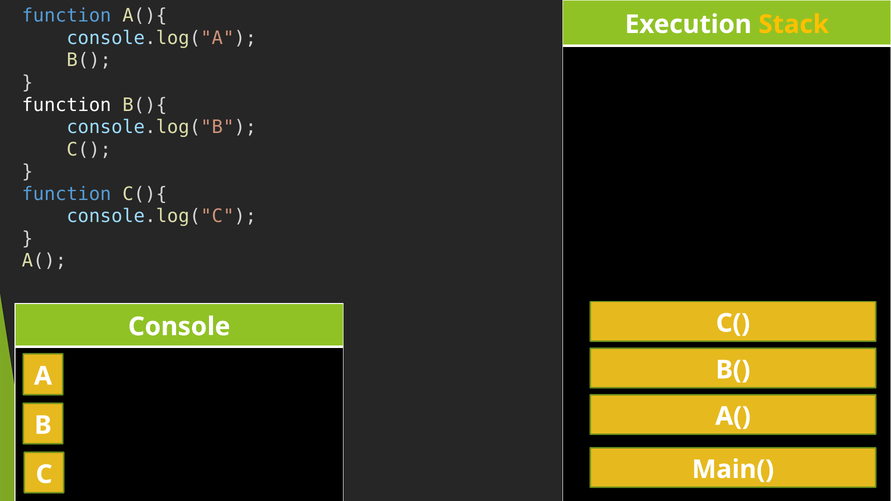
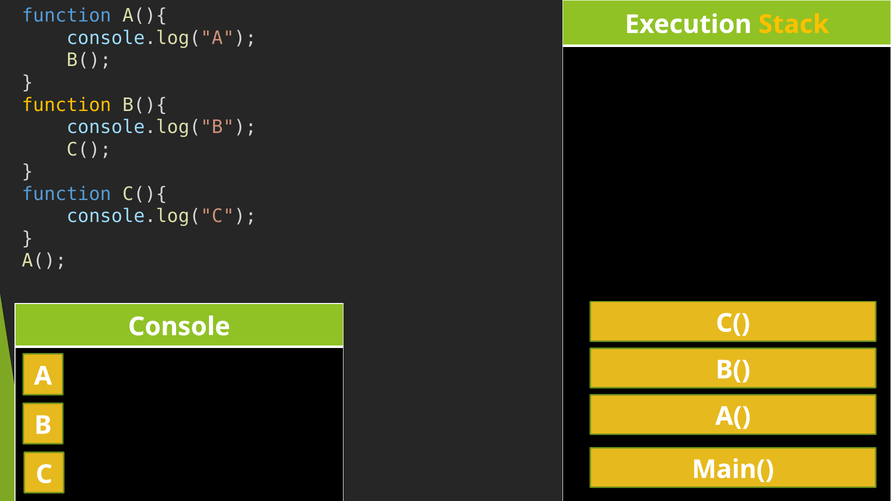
function colour: white -> yellow (67, 105)
